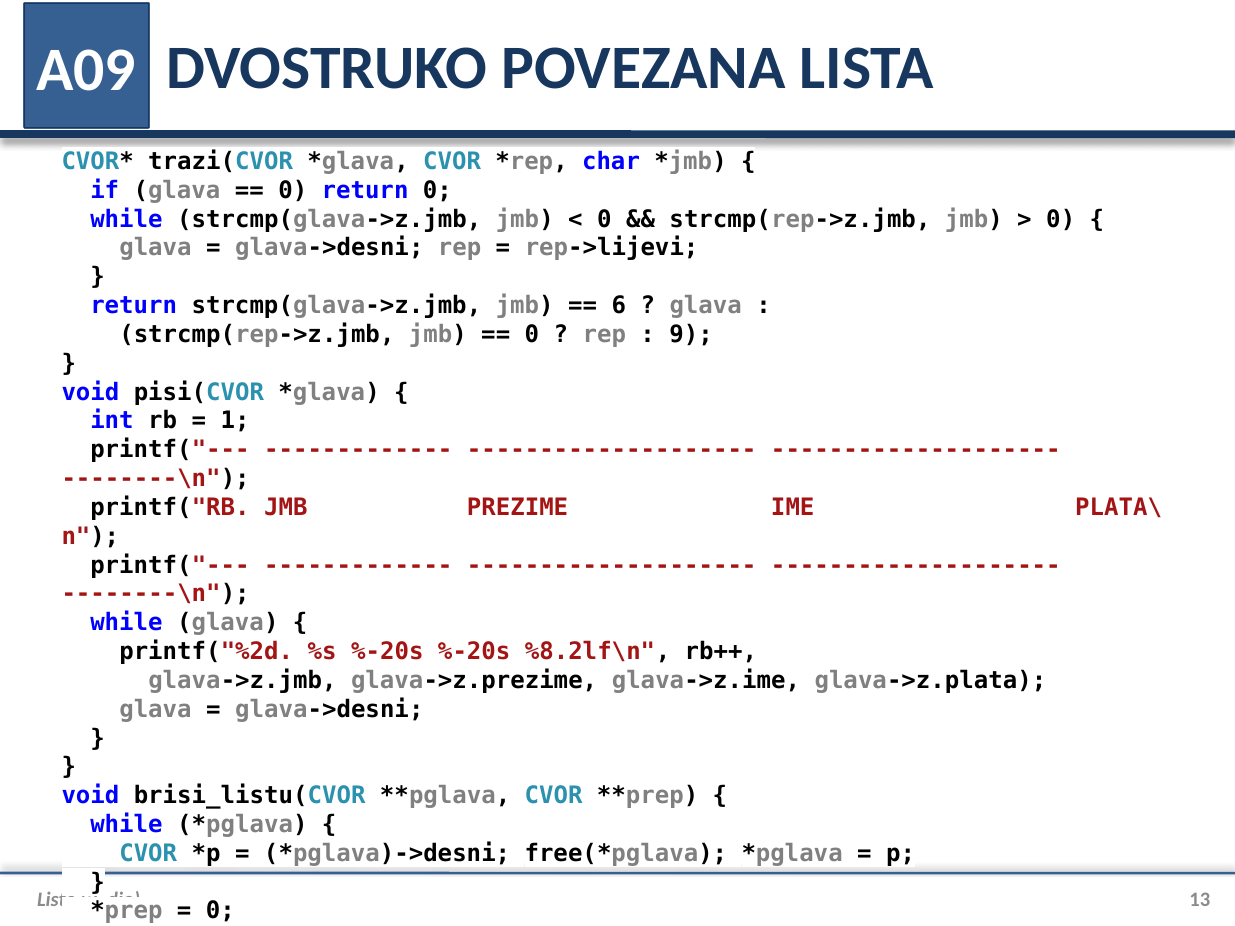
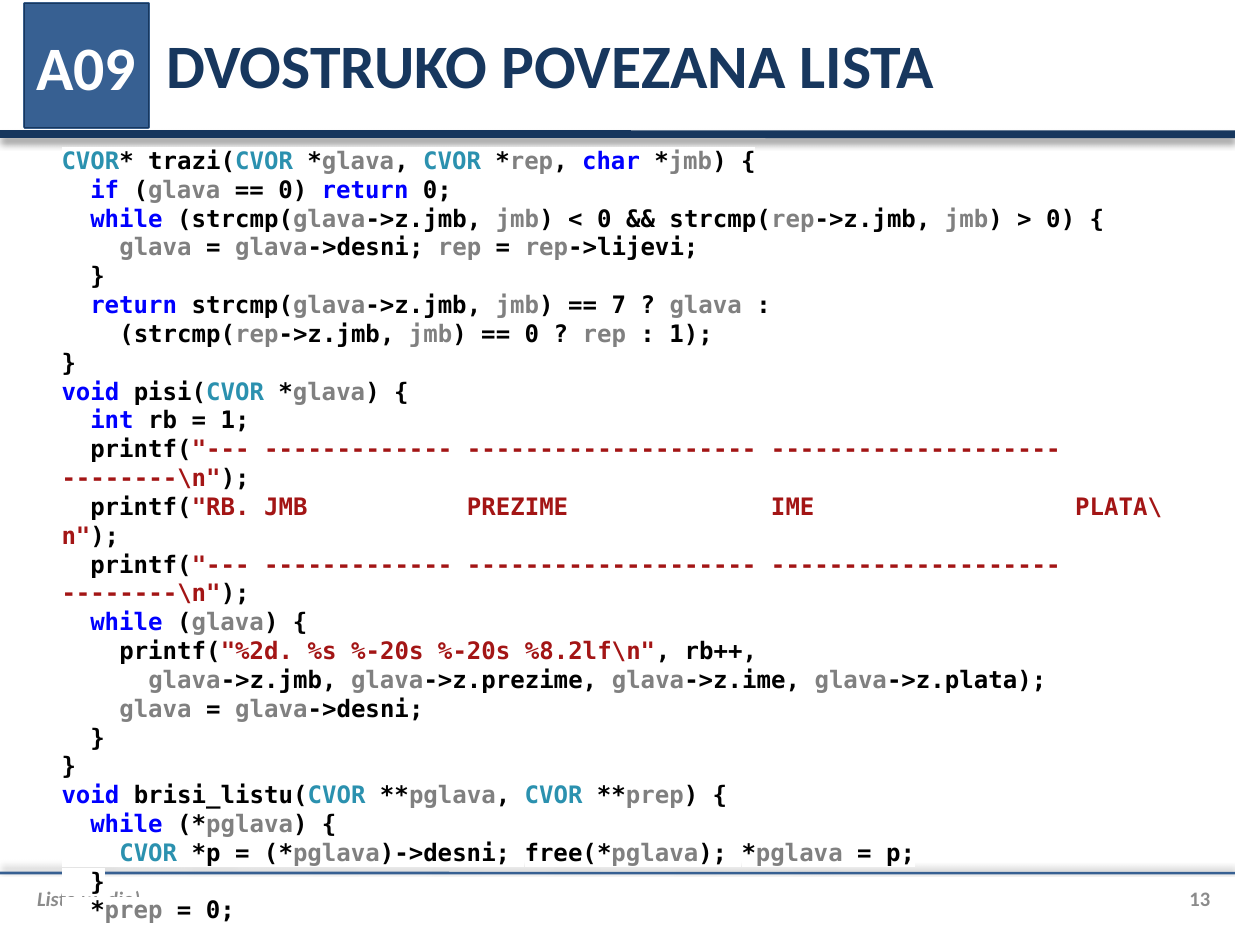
6: 6 -> 7 (619, 306)
9: 9 -> 1 (691, 335)
